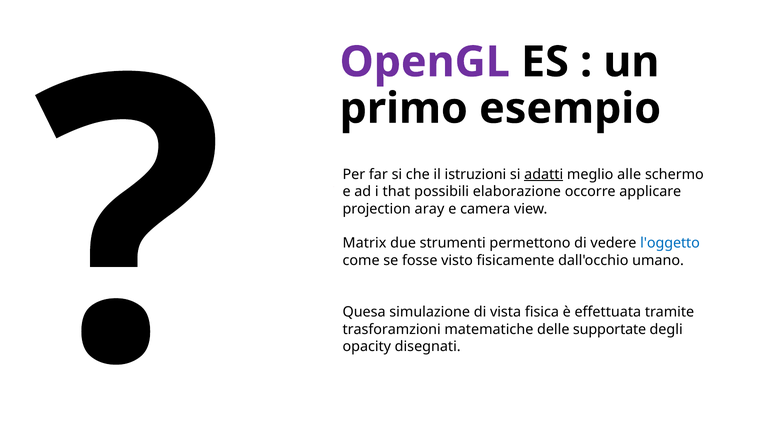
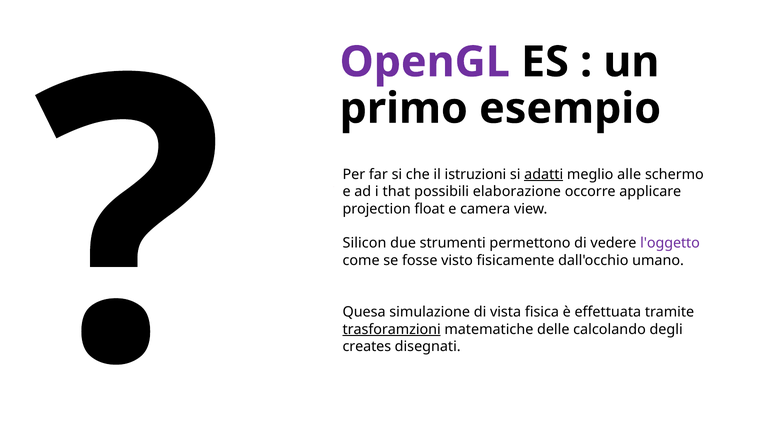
aray: aray -> float (430, 209)
Matrix: Matrix -> Silicon (364, 243)
l'oggetto colour: blue -> purple (670, 243)
trasforamzioni underline: none -> present (392, 329)
supportate: supportate -> calcolando (610, 329)
opacity: opacity -> creates (367, 347)
